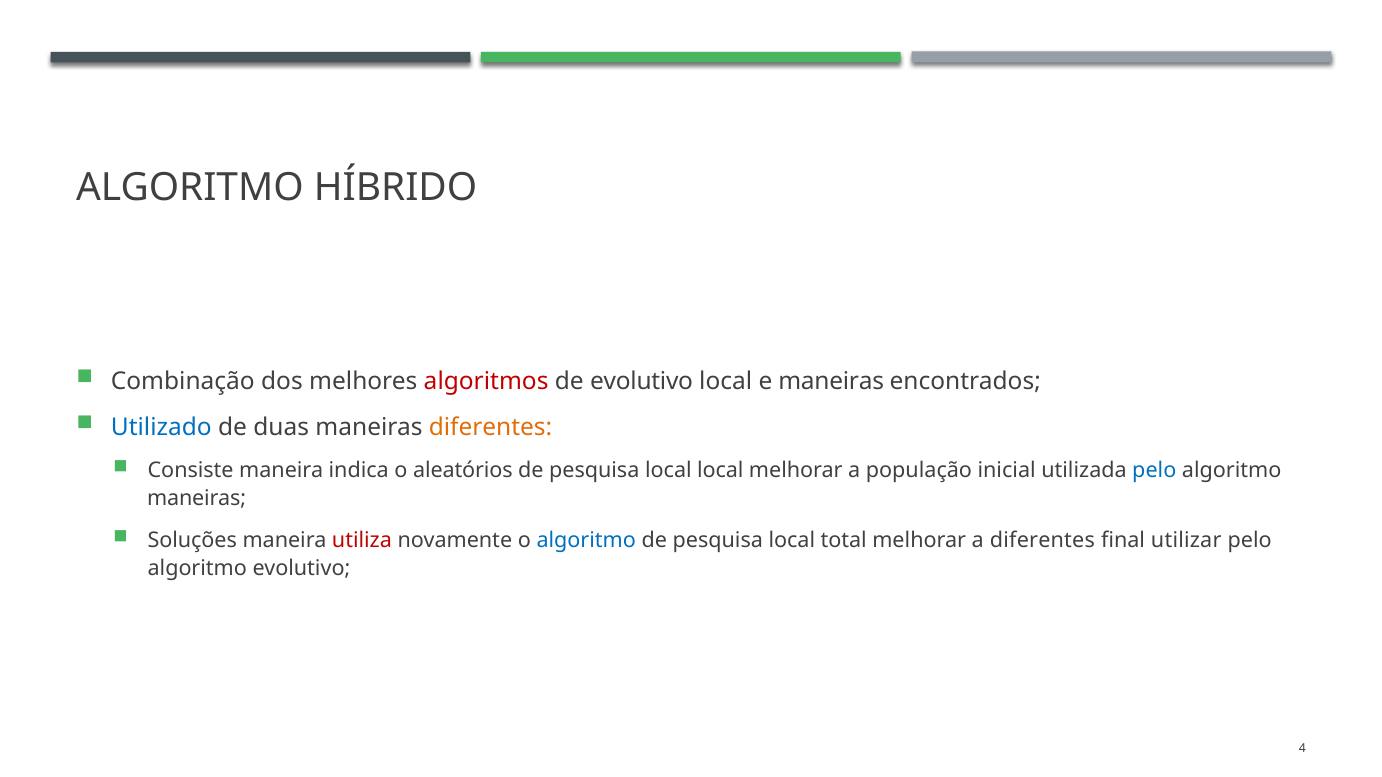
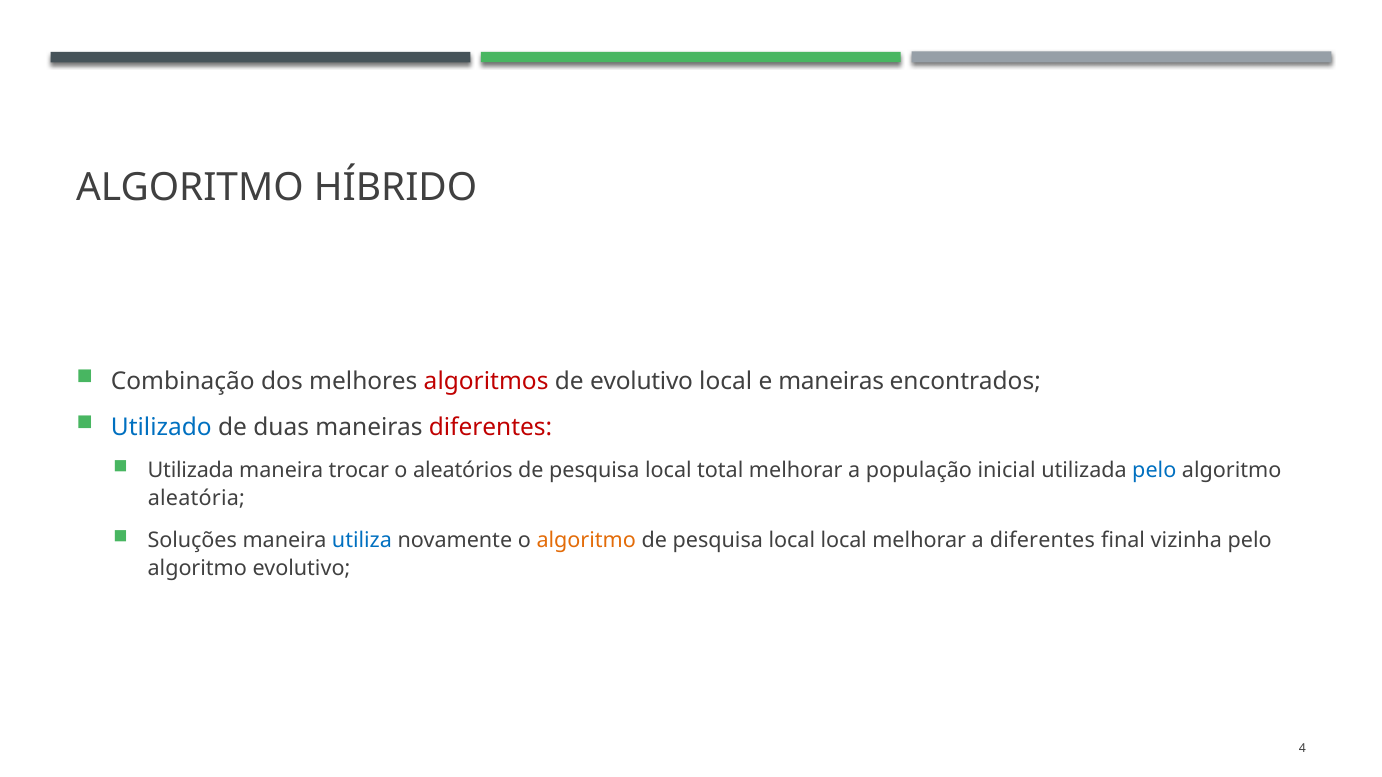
diferentes colour: orange -> red (490, 427)
Consiste: Consiste -> Utilizada (191, 470)
indica: indica -> trocar (359, 470)
local local: local -> total (720, 470)
maneiras: maneiras -> aleatória (196, 499)
utiliza colour: red -> blue (362, 540)
algoritmo colour: blue -> orange (586, 540)
local total: total -> local (844, 540)
utilizar: utilizar -> vizinha (1186, 540)
